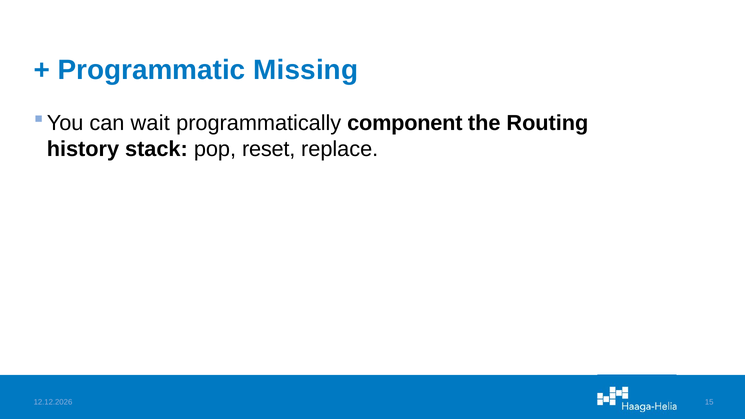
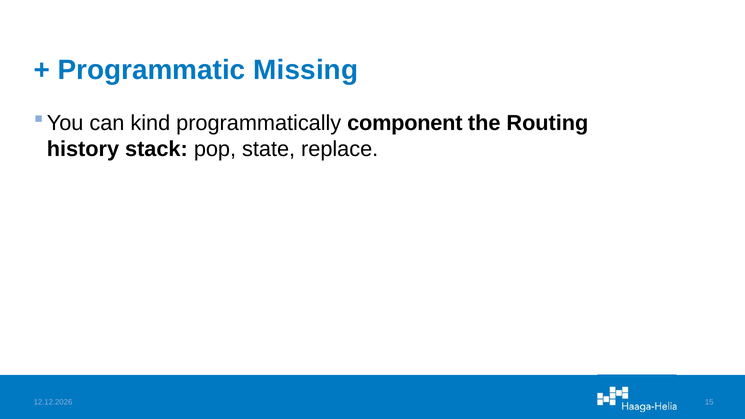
wait: wait -> kind (150, 123)
reset: reset -> state (269, 149)
